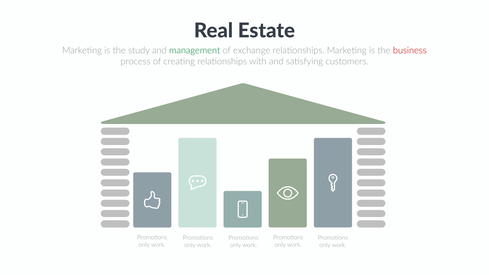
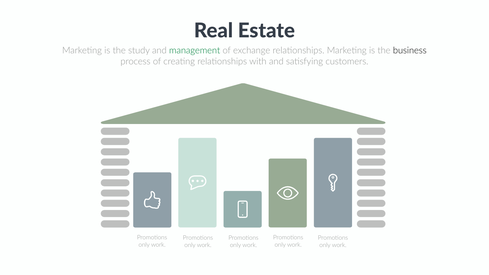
business colour: red -> black (410, 51)
